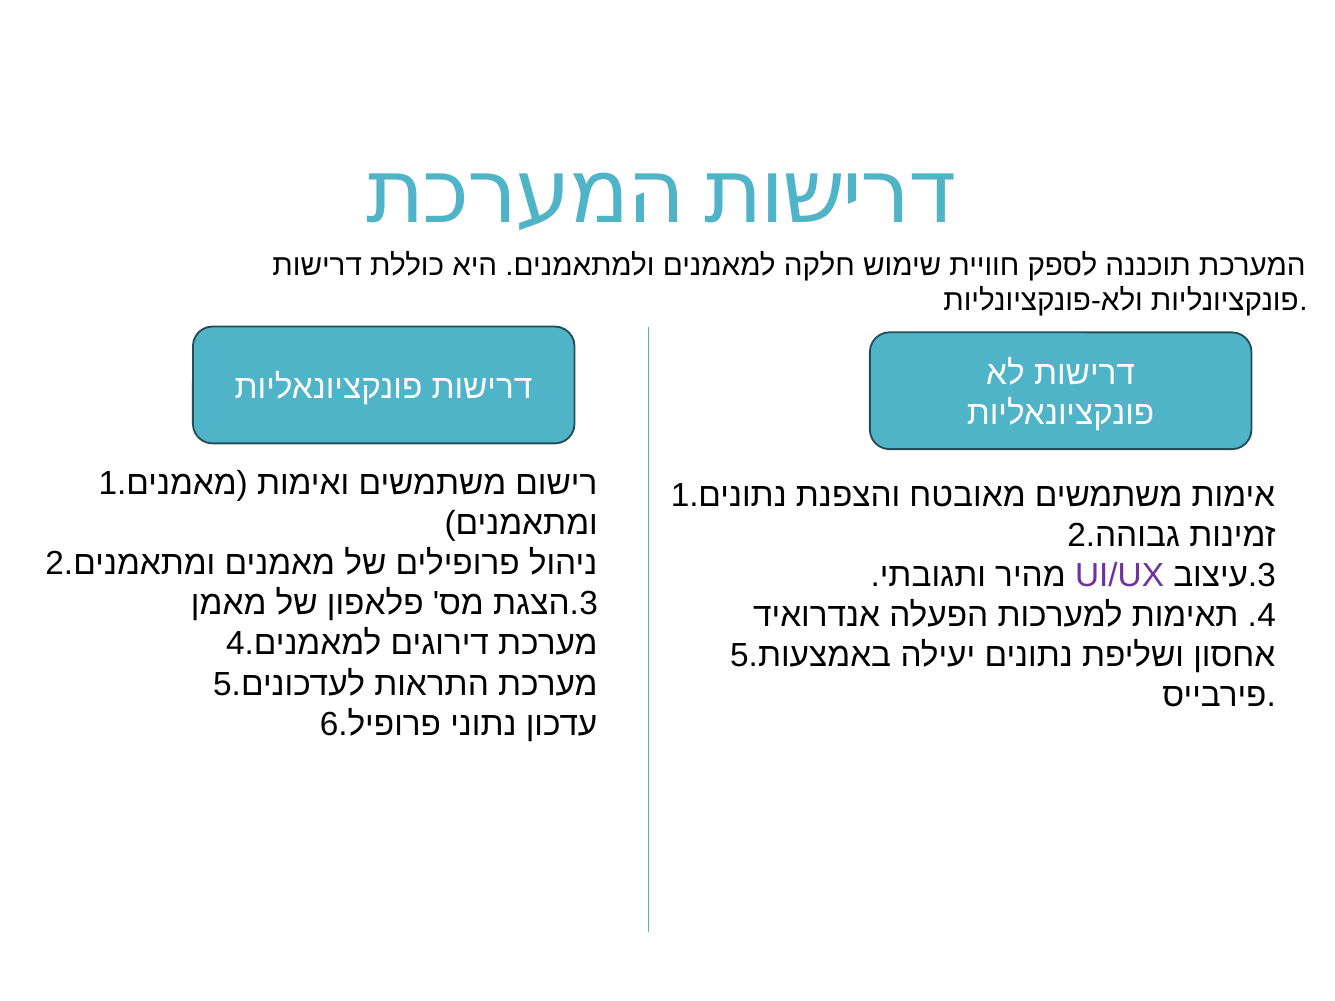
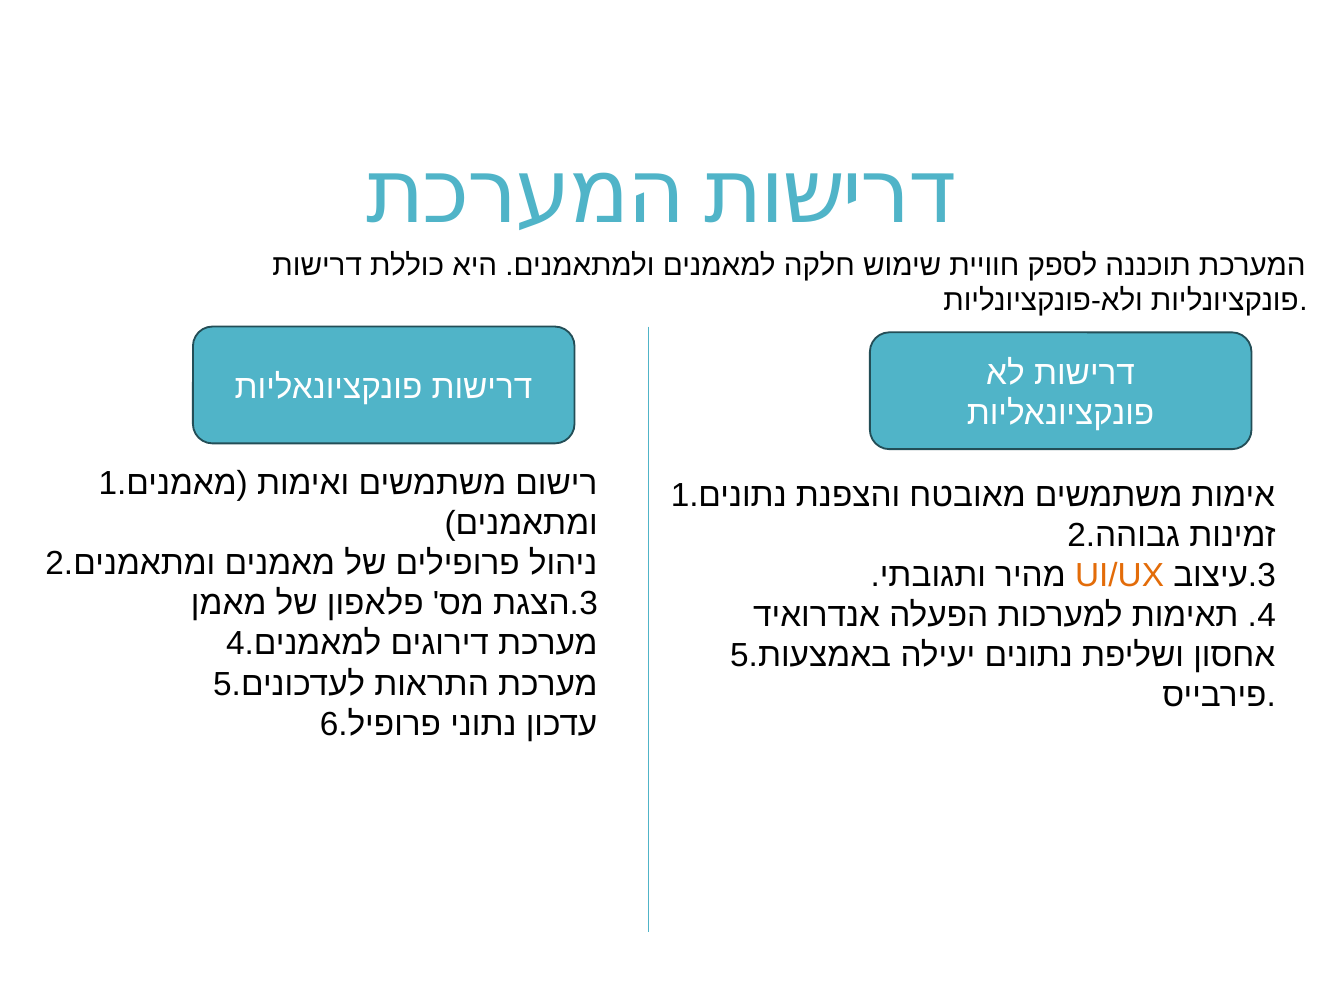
UI/UX colour: purple -> orange (1120, 576)
